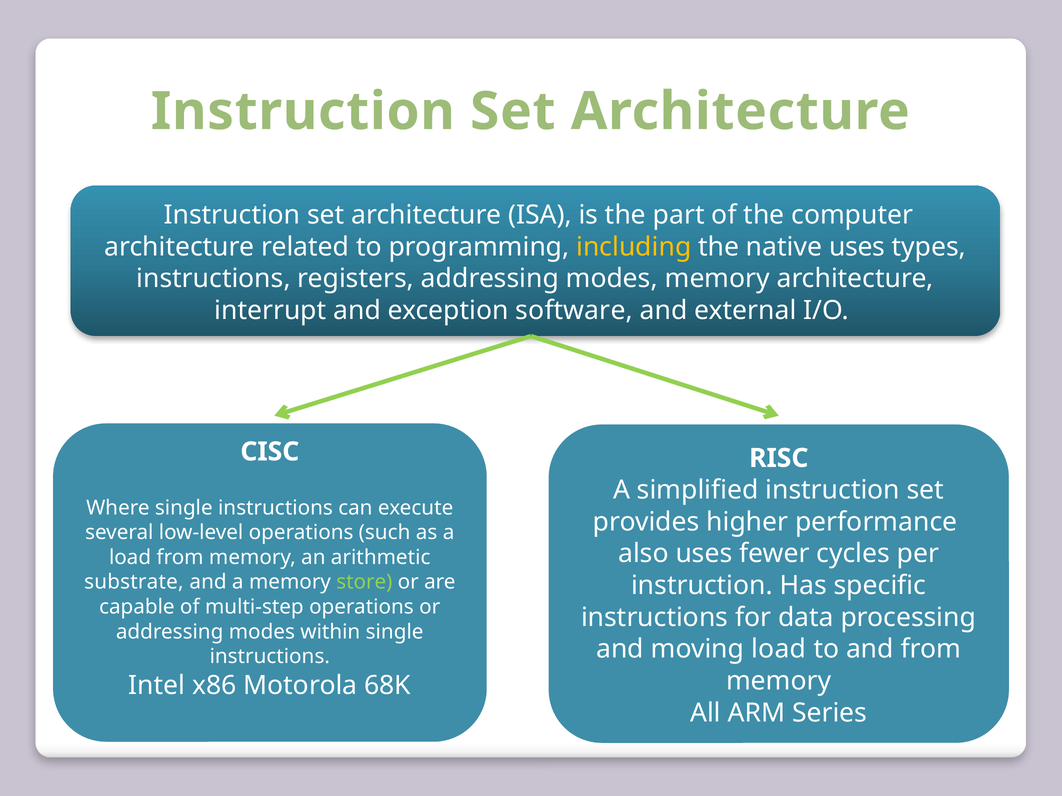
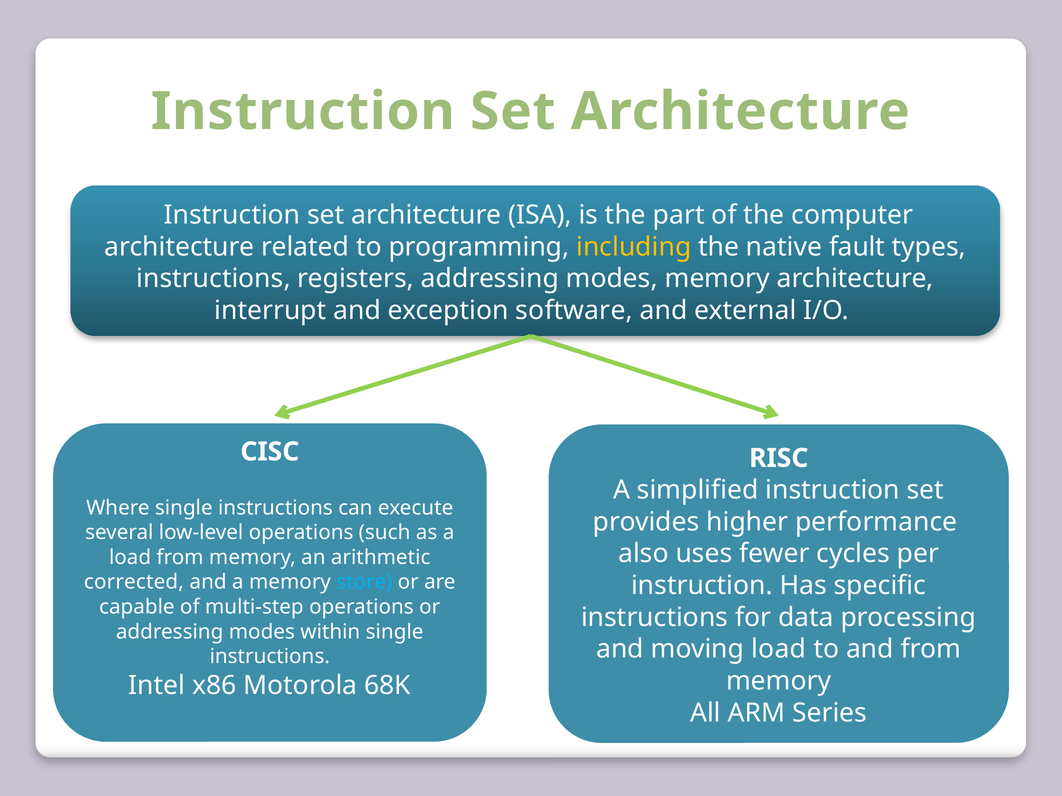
native uses: uses -> fault (857, 247)
substrate: substrate -> corrected (134, 583)
store colour: light green -> light blue (364, 583)
